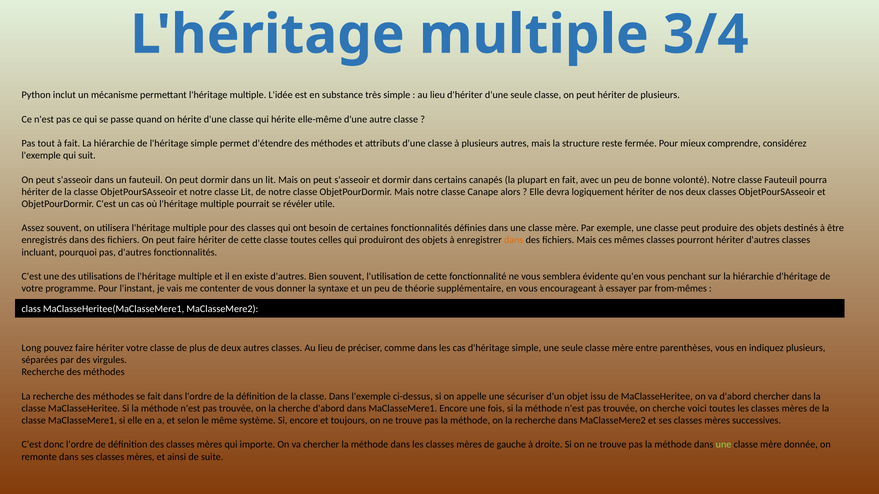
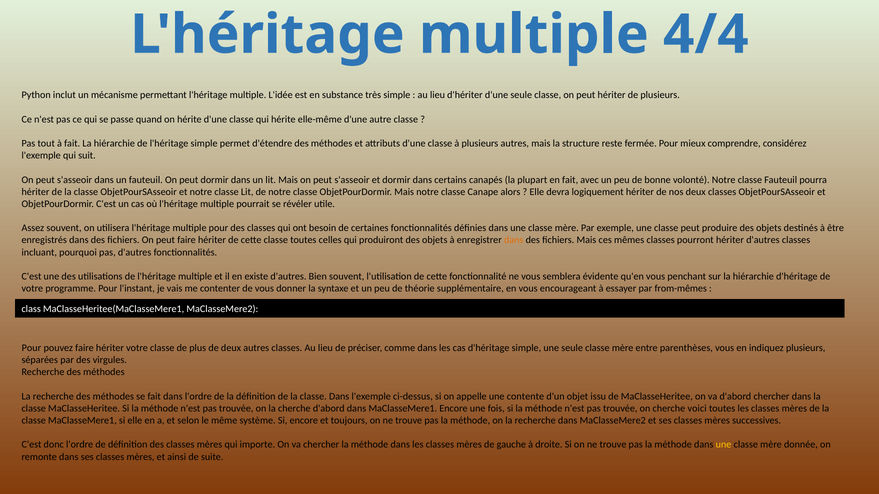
3/4: 3/4 -> 4/4 (706, 35)
Long: Long -> Pour (31, 348)
sécuriser: sécuriser -> contente (525, 397)
une colour: light green -> yellow (724, 445)
